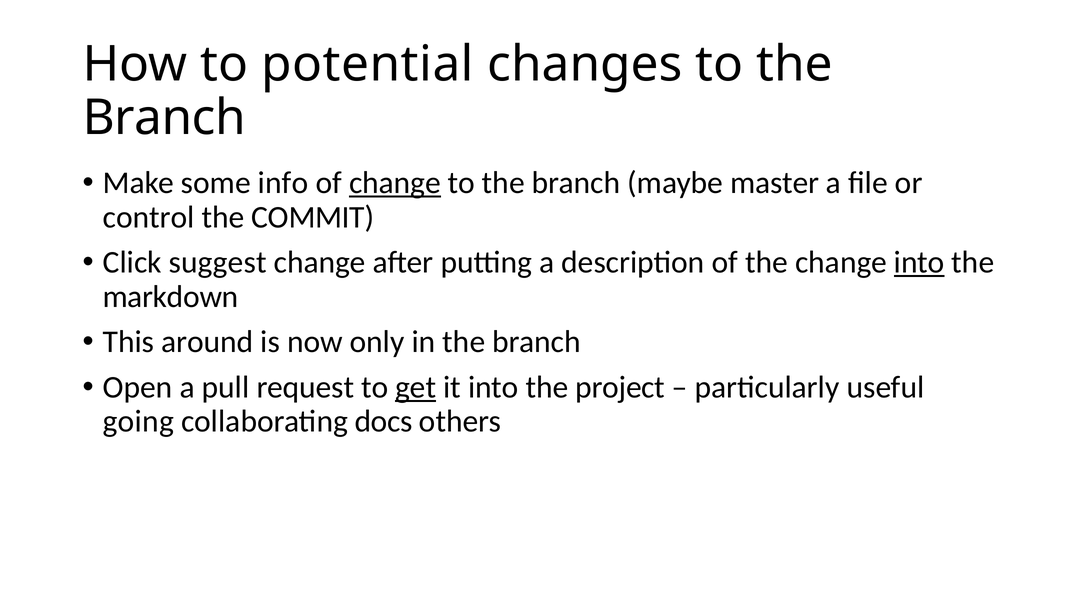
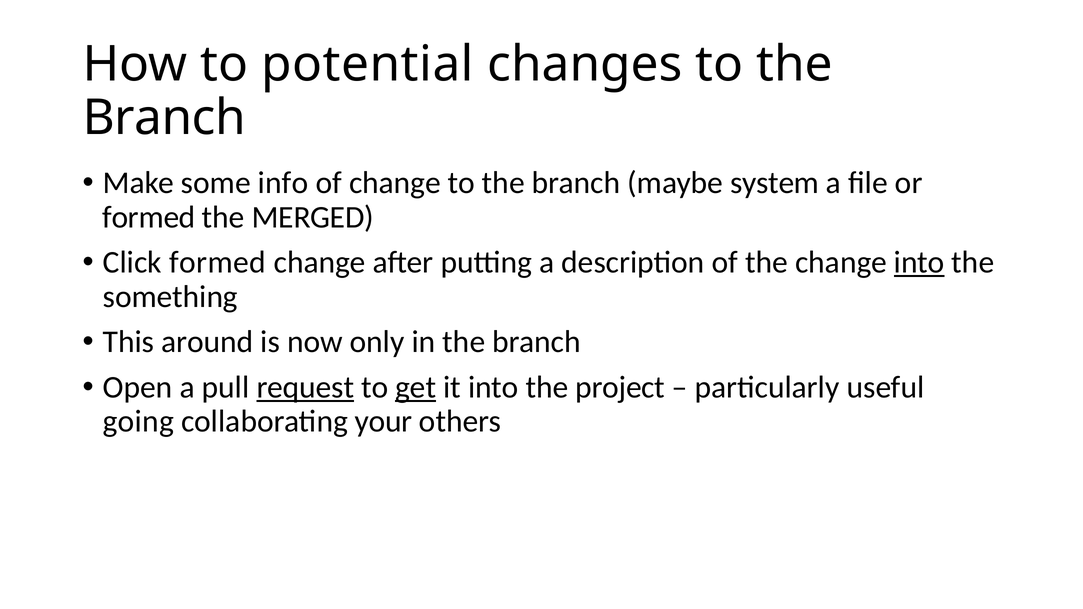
change underline: present -> none (395, 183)
master: master -> system (775, 183)
control: control -> formed (149, 217)
COMMIT: COMMIT -> MERGED (313, 217)
Click suggest: suggest -> formed (218, 263)
markdown: markdown -> something (170, 297)
request underline: none -> present (305, 388)
docs: docs -> your (384, 422)
